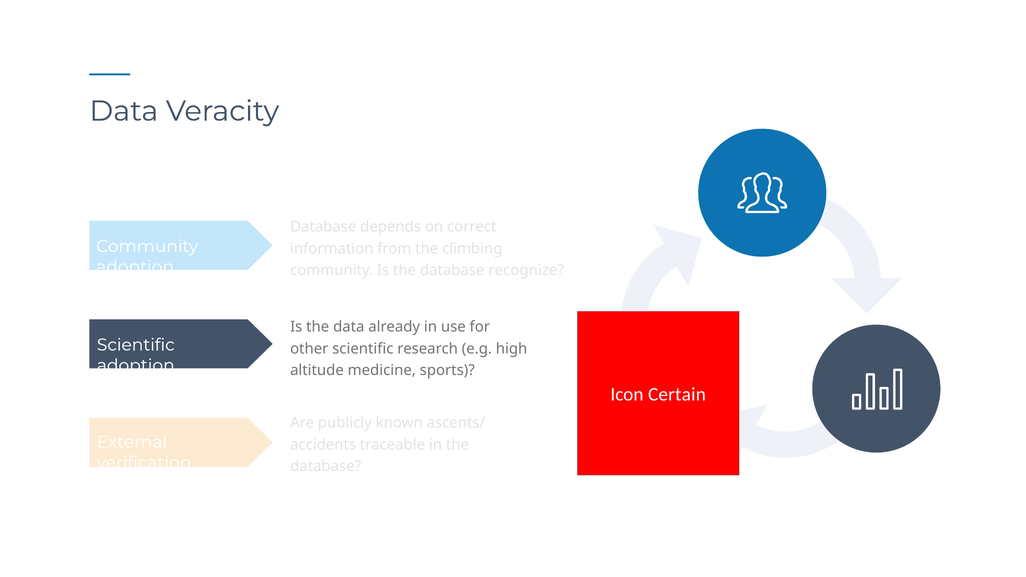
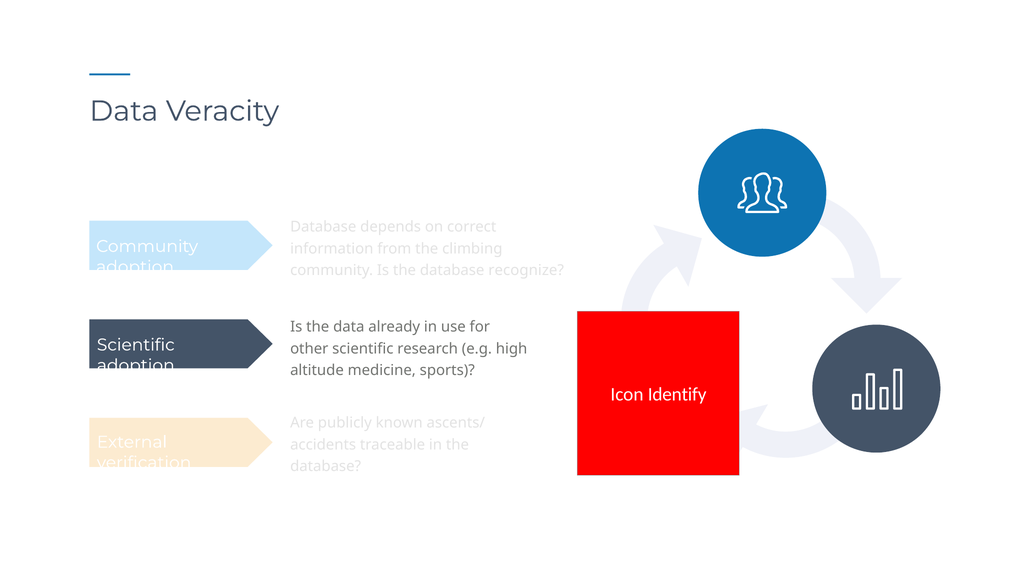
Certain: Certain -> Identify (677, 395)
